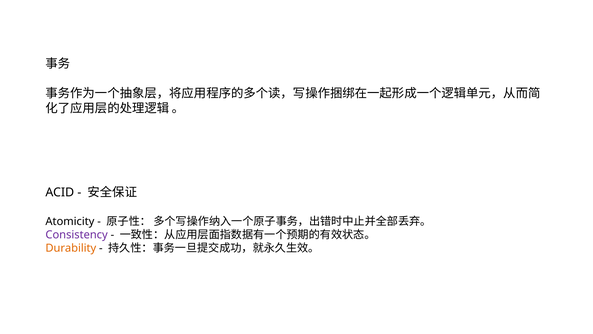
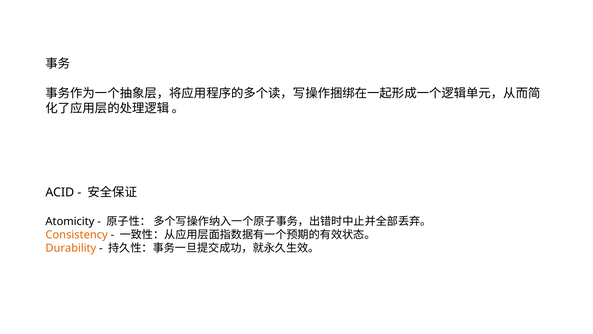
Consistency colour: purple -> orange (77, 235)
